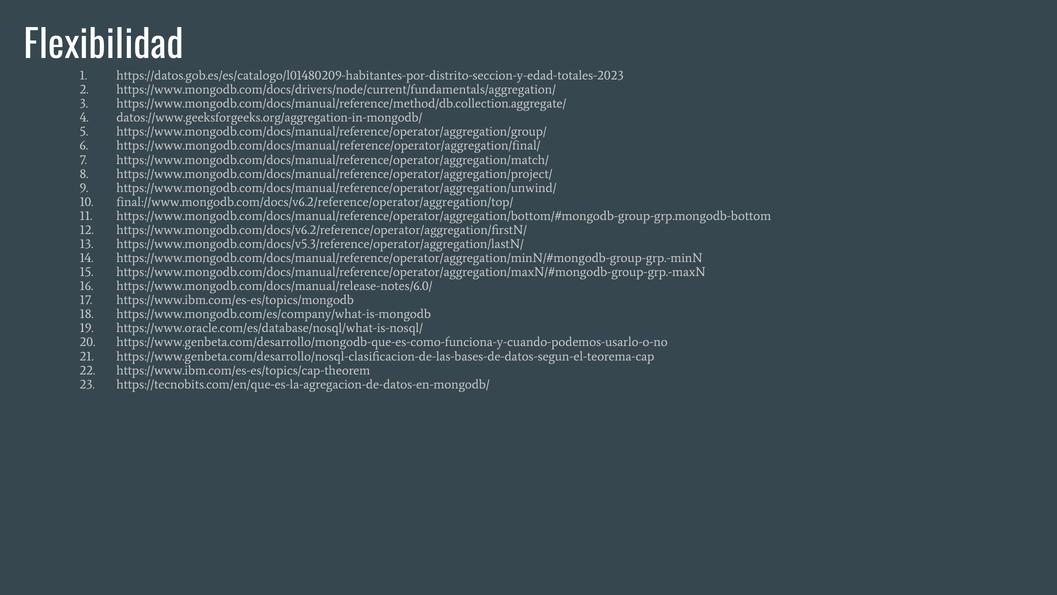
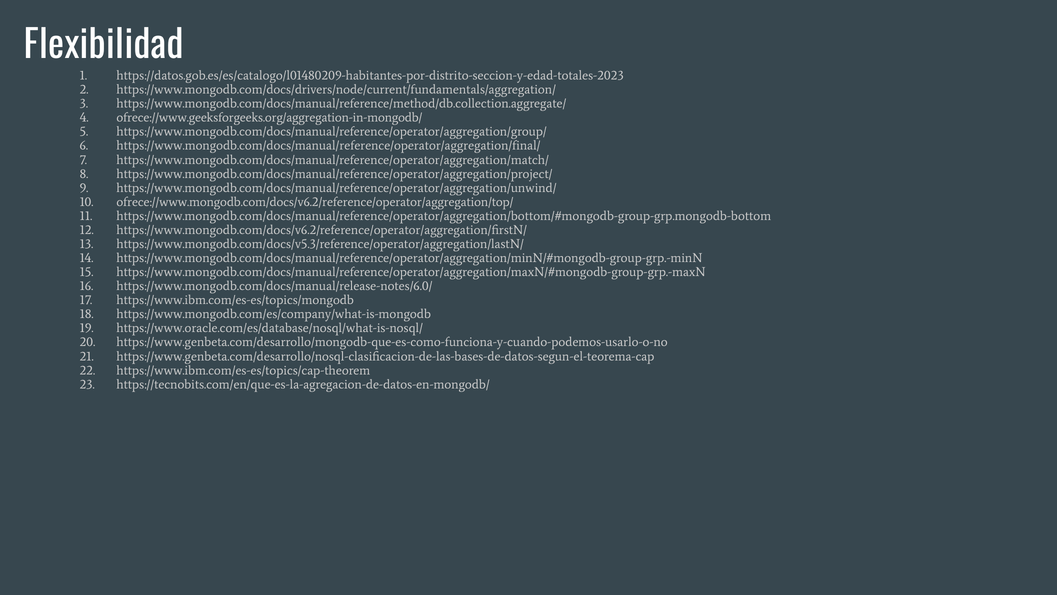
datos://www.geeksforgeeks.org/aggregation-in-mongodb/: datos://www.geeksforgeeks.org/aggregation-in-mongodb/ -> ofrece://www.geeksforgeeks.org/aggregation-in-mongodb/ (269, 118)
final://www.mongodb.com/docs/v6.2/reference/operator/aggregation/top/: final://www.mongodb.com/docs/v6.2/reference/operator/aggregation/top/ -> ofrece://www.mongodb.com/docs/v6.2/reference/operator/aggregation/top/ (315, 202)
